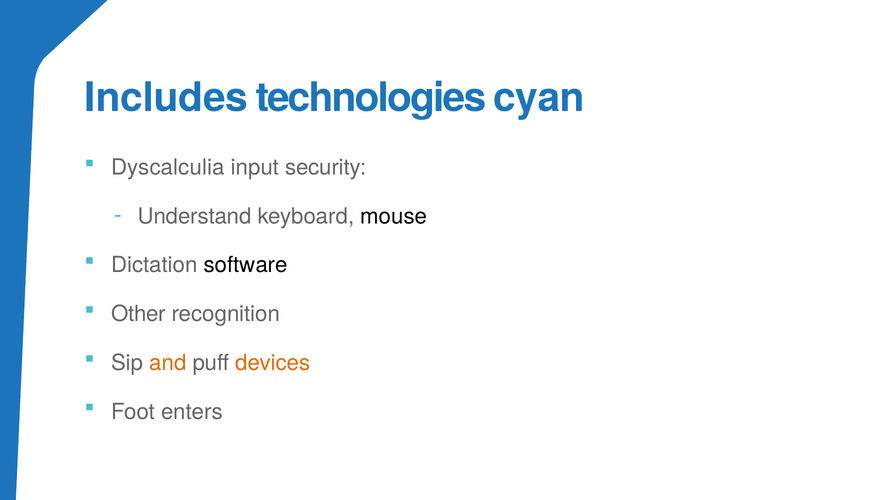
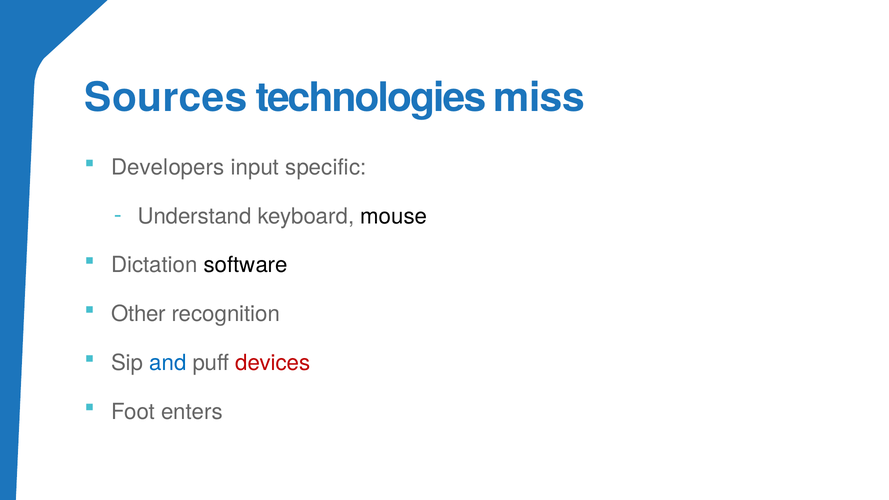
Includes: Includes -> Sources (166, 98)
cyan: cyan -> miss (539, 98)
Dyscalculia: Dyscalculia -> Developers (168, 167)
security: security -> specific (326, 167)
and colour: orange -> blue (168, 363)
devices colour: orange -> red (273, 363)
